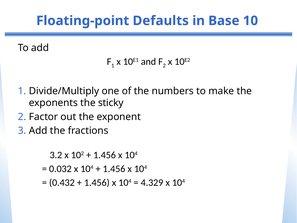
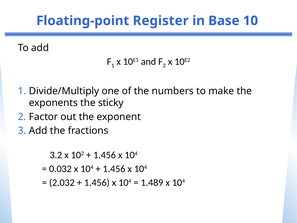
Defaults: Defaults -> Register (161, 21)
0.432: 0.432 -> 2.032 (62, 182)
4.329: 4.329 -> 1.489 (152, 182)
